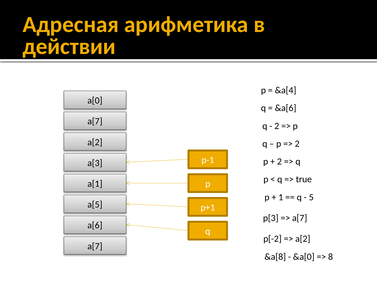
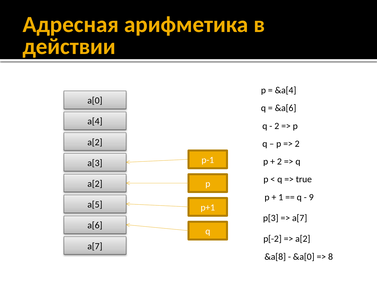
a[7: a[7 -> a[4 (95, 121)
a[1: a[1 -> a[2 (95, 184)
5: 5 -> 9 (311, 197)
